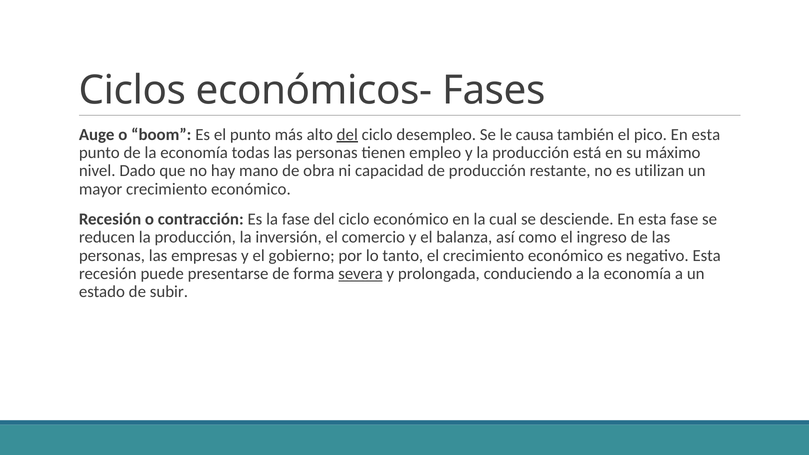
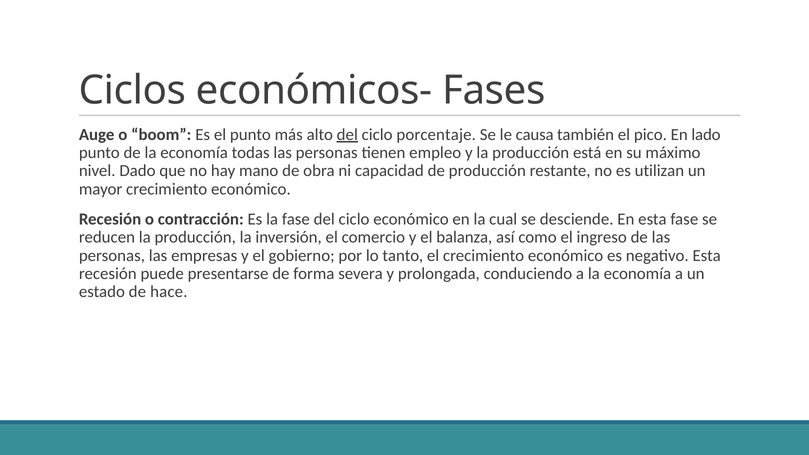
desempleo: desempleo -> porcentaje (436, 135)
pico En esta: esta -> lado (706, 135)
severa underline: present -> none (361, 274)
subir: subir -> hace (169, 292)
